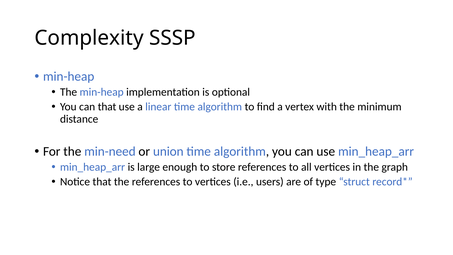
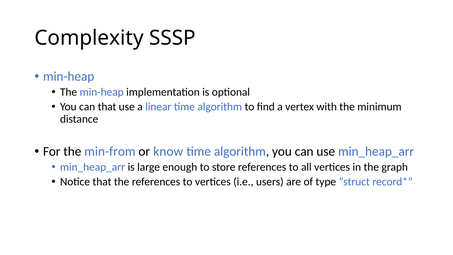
min-need: min-need -> min-from (110, 151)
union: union -> know (168, 151)
